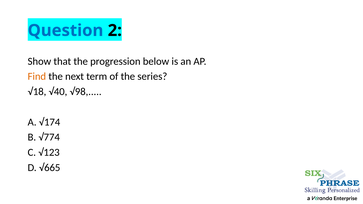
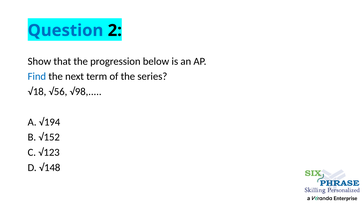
Find colour: orange -> blue (37, 77)
√40: √40 -> √56 (58, 92)
√174: √174 -> √194 (50, 122)
√774: √774 -> √152 (49, 137)
√665: √665 -> √148 (50, 168)
